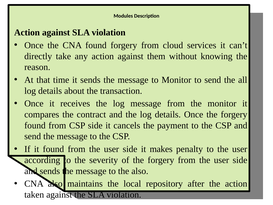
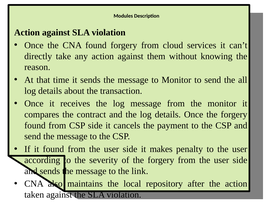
the also: also -> link (140, 171)
